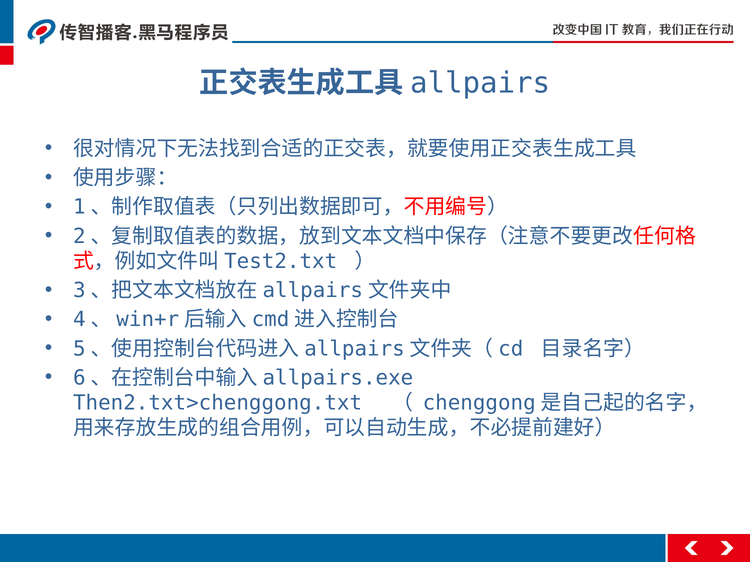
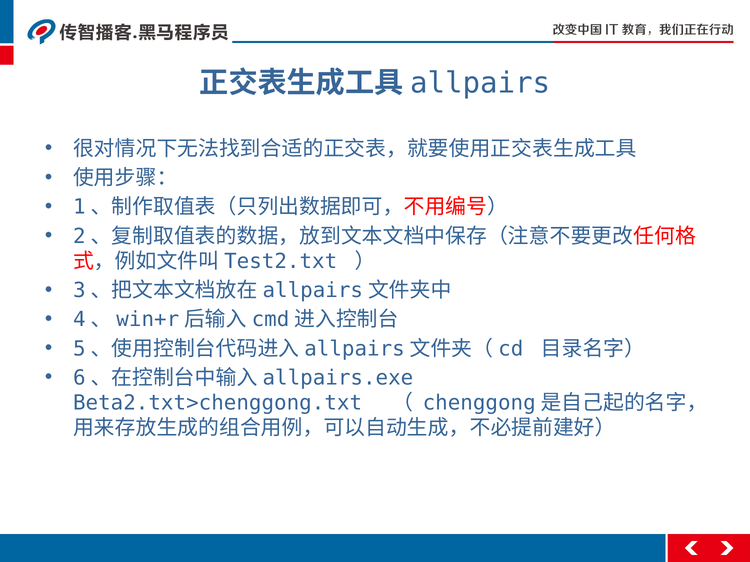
Then2.txt>chenggong.txt: Then2.txt>chenggong.txt -> Beta2.txt>chenggong.txt (218, 403)
